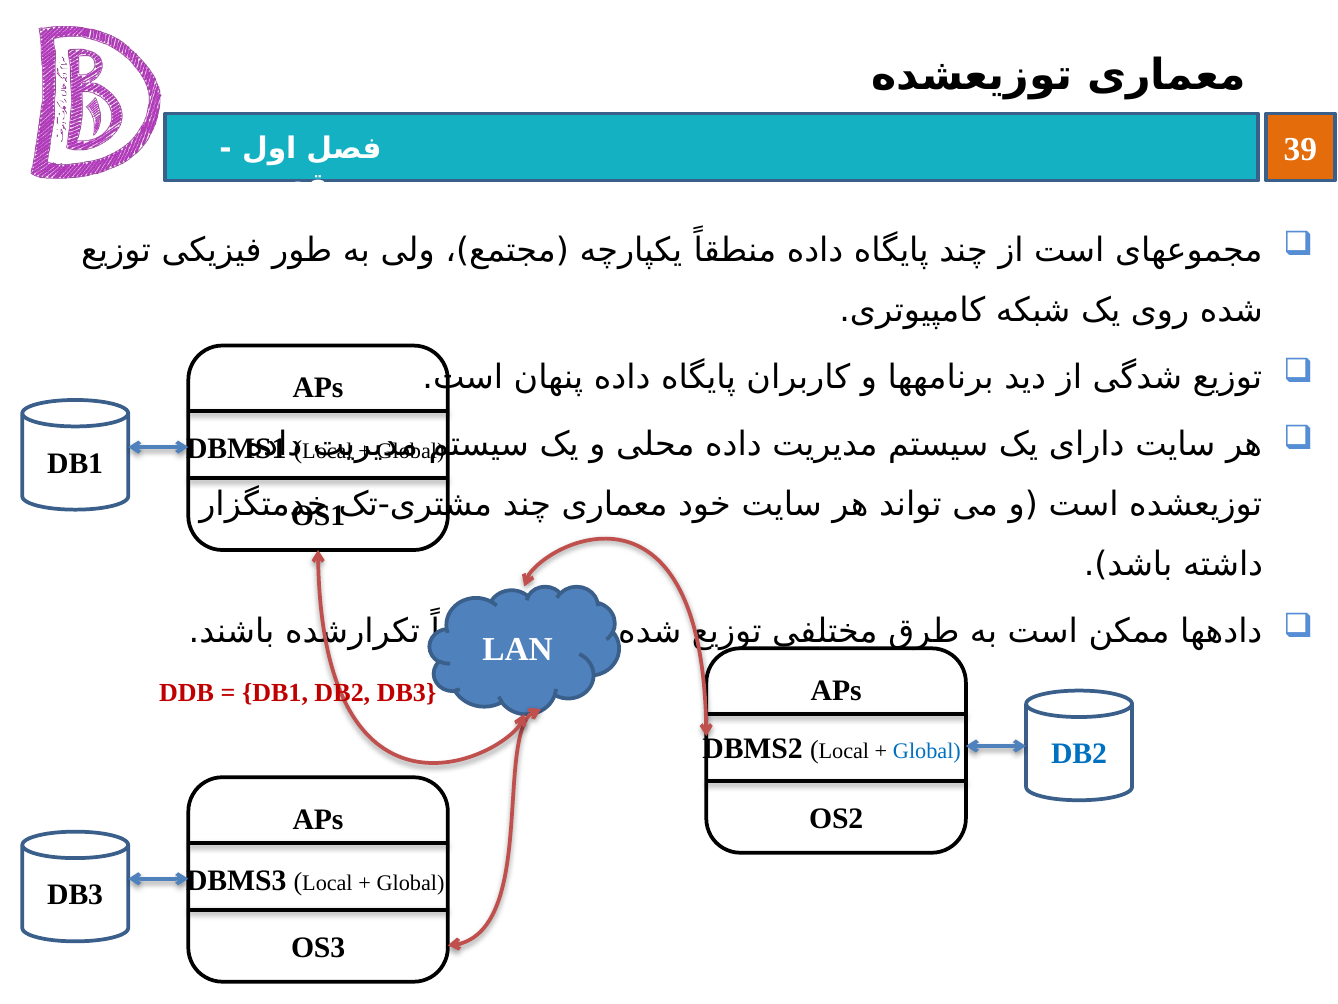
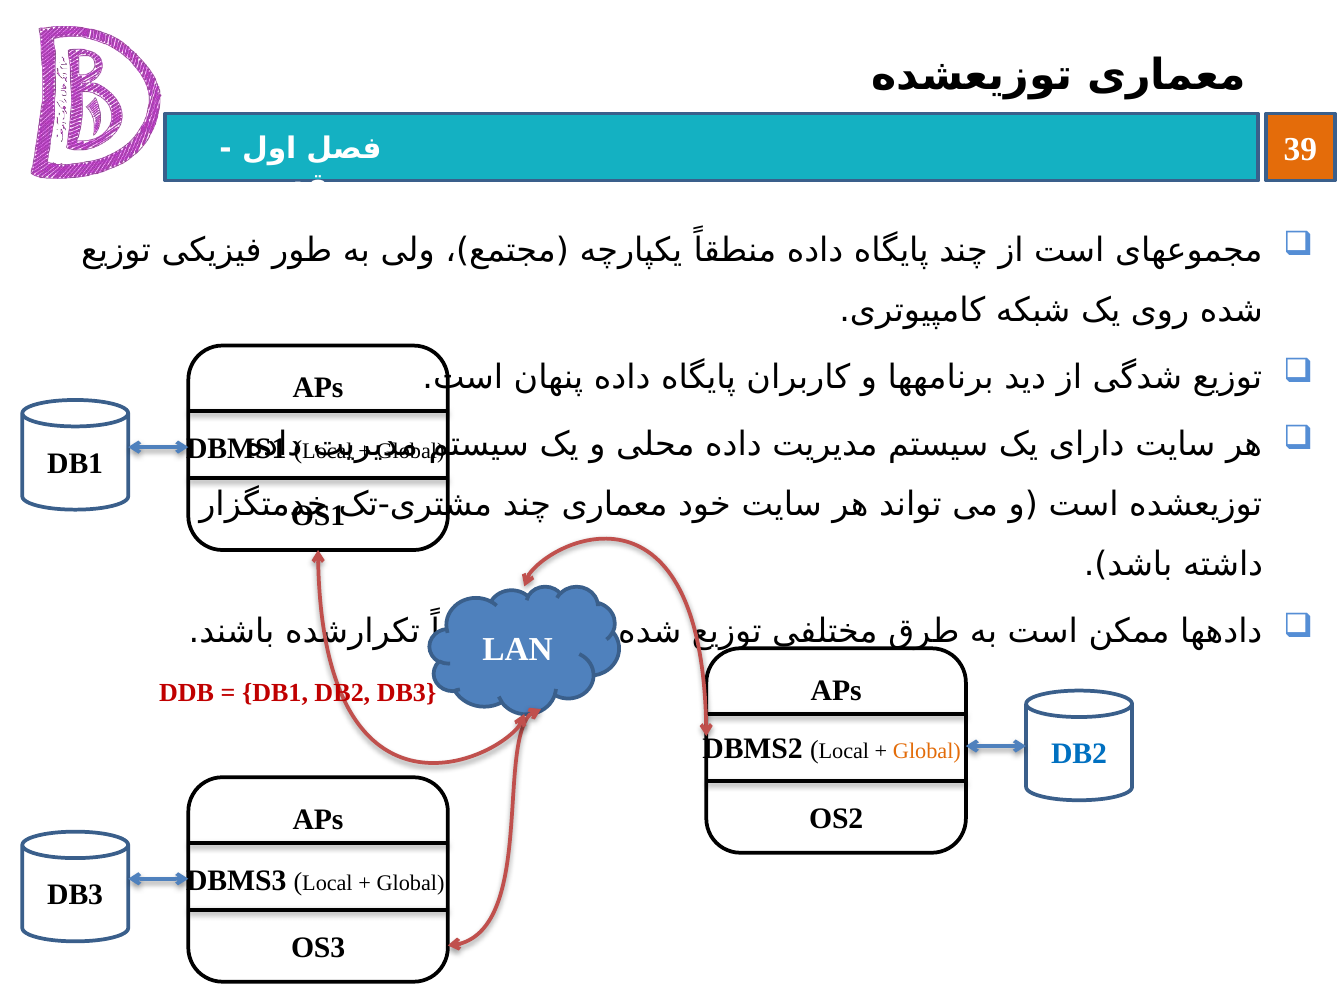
Global colour: blue -> orange (927, 751)
